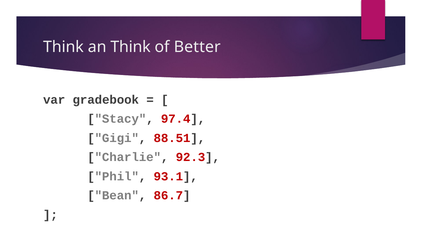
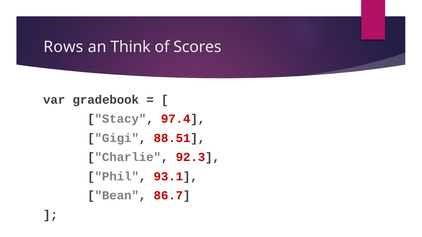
Think: Think -> Rows (63, 47)
Better: Better -> Scores (197, 47)
